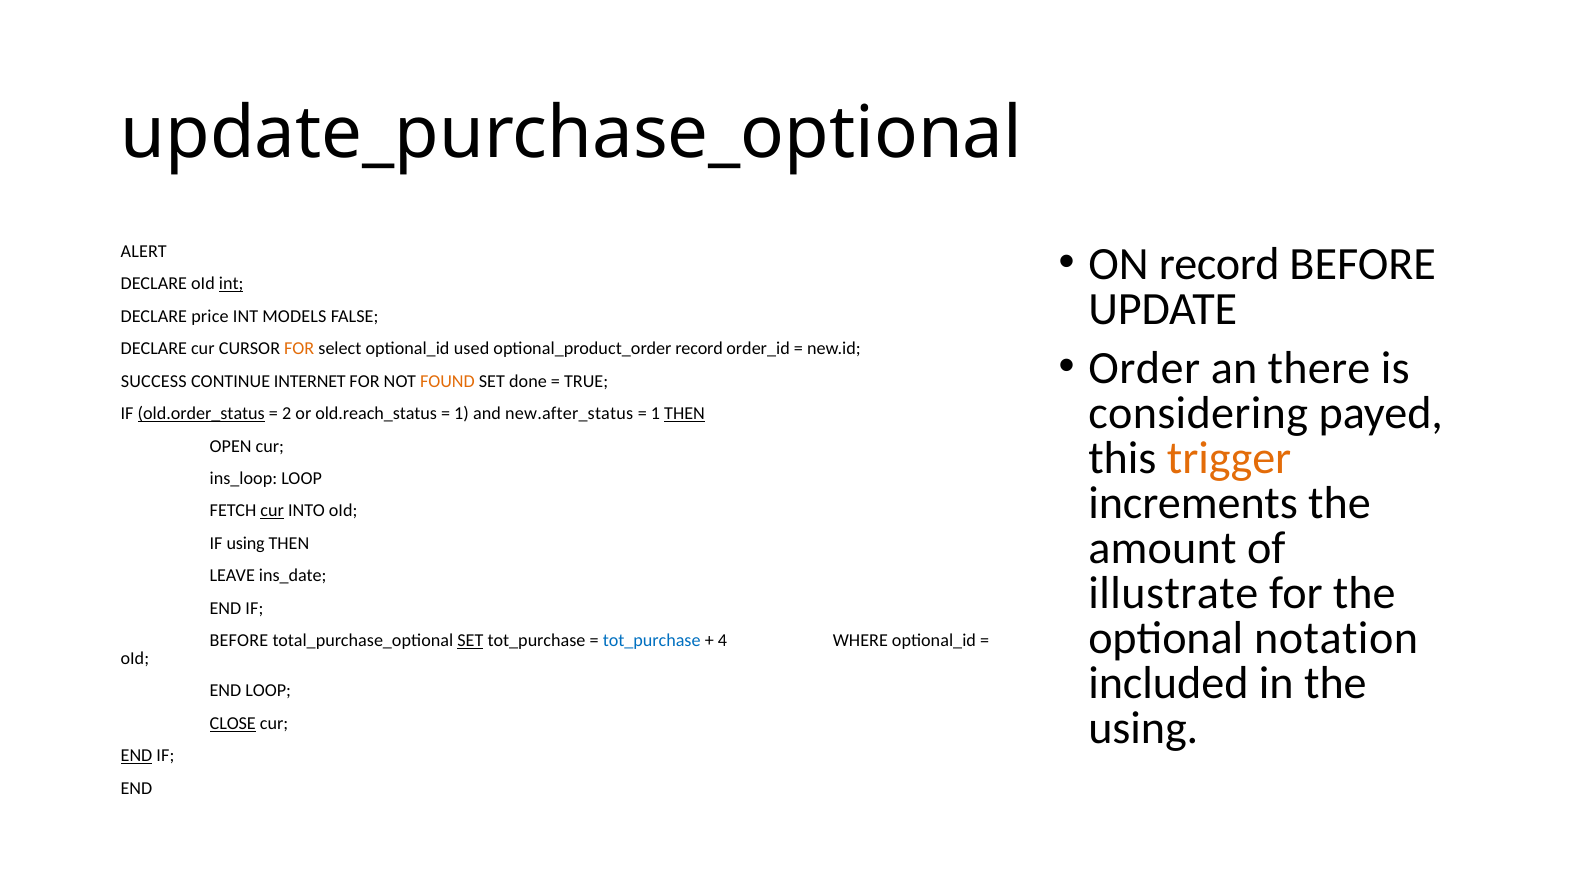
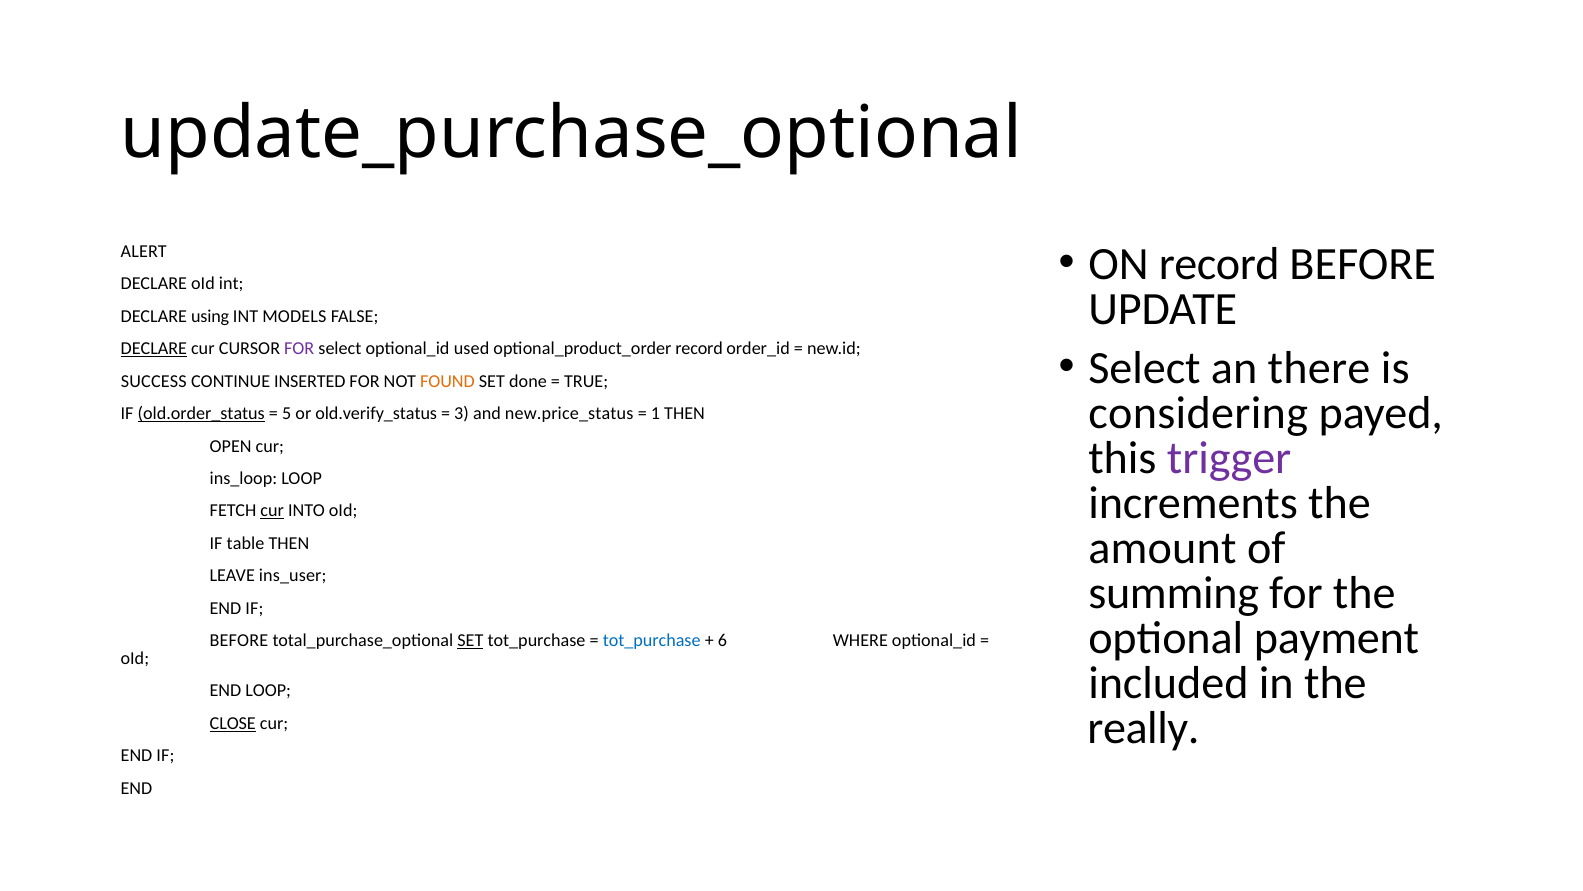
int underline: present -> none (231, 284)
price: price -> using (210, 316)
DECLARE underline: none -> present (154, 348)
FOR colour: orange -> purple (299, 348)
Order: Order -> Select (1144, 368)
INTERNET: INTERNET -> INSERTED (310, 381)
2: 2 -> 5 (287, 413)
old.reach_status: old.reach_status -> old.verify_status (376, 413)
1: 1 -> 3 (462, 413)
new.after_status: new.after_status -> new.price_status (569, 413)
THEN underline: present -> none (685, 413)
trigger colour: orange -> purple (1229, 458)
IF using: using -> table (245, 543)
ins_date: ins_date -> ins_user (293, 575)
illustrate: illustrate -> summing (1174, 593)
notation: notation -> payment (1336, 638)
4: 4 -> 6 (723, 640)
using: using -> really (1143, 728)
END underline: present -> none (137, 755)
